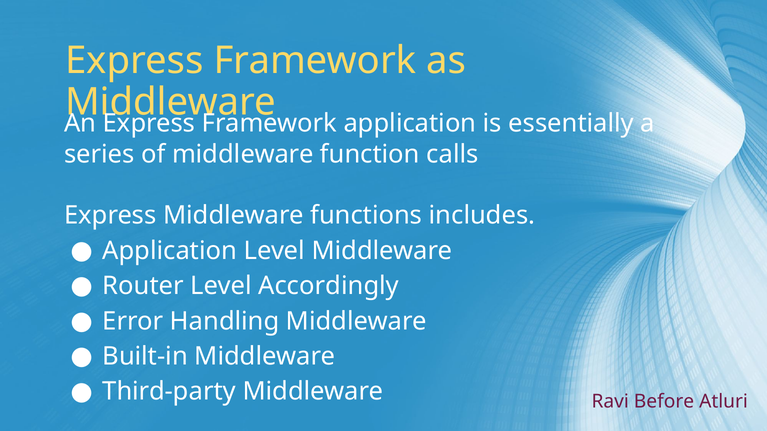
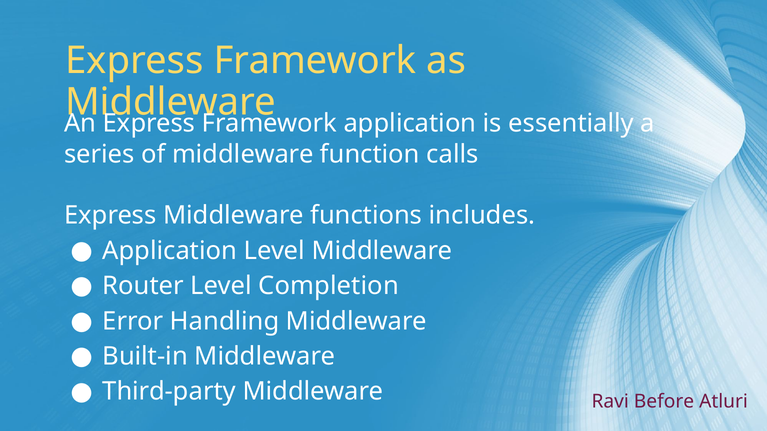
Accordingly: Accordingly -> Completion (329, 286)
